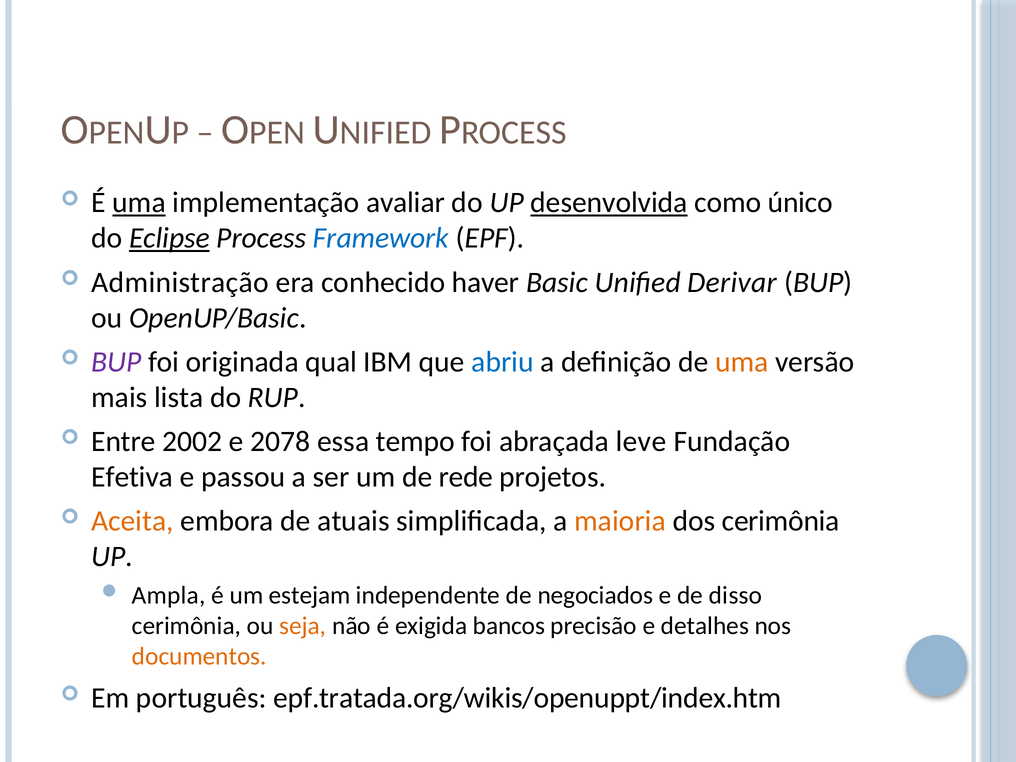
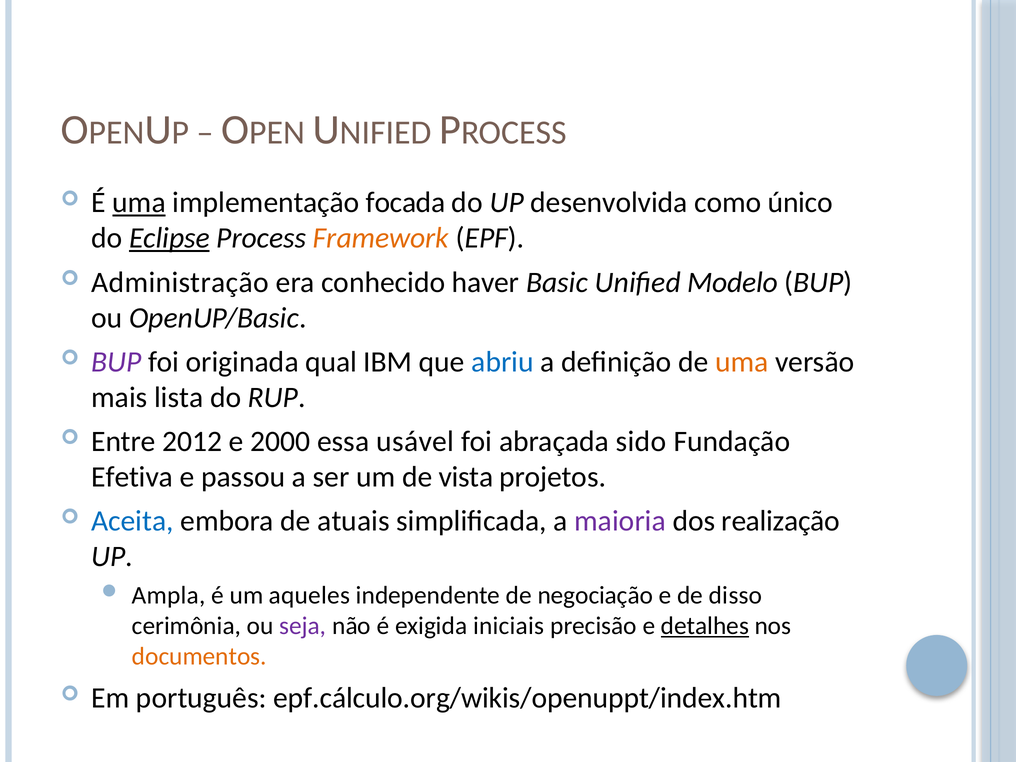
avaliar: avaliar -> focada (406, 203)
desenvolvida underline: present -> none (609, 203)
Framework colour: blue -> orange (381, 238)
Derivar: Derivar -> Modelo (733, 282)
2002: 2002 -> 2012 (192, 441)
2078: 2078 -> 2000 (280, 441)
tempo: tempo -> usável (415, 441)
leve: leve -> sido (641, 441)
rede: rede -> vista (466, 477)
Aceita colour: orange -> blue (132, 521)
maioria colour: orange -> purple (620, 521)
dos cerimônia: cerimônia -> realização (781, 521)
estejam: estejam -> aqueles (309, 595)
negociados: negociados -> negociação (595, 595)
seja colour: orange -> purple (303, 626)
bancos: bancos -> iniciais (509, 626)
detalhes underline: none -> present (705, 626)
epf.tratada.org/wikis/openuppt/index.htm: epf.tratada.org/wikis/openuppt/index.htm -> epf.cálculo.org/wikis/openuppt/index.htm (527, 698)
